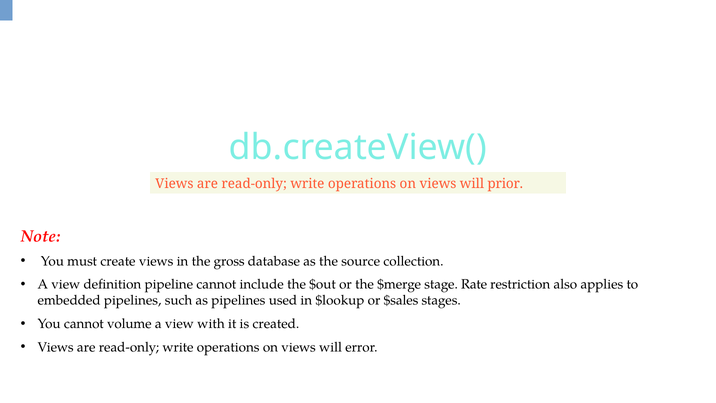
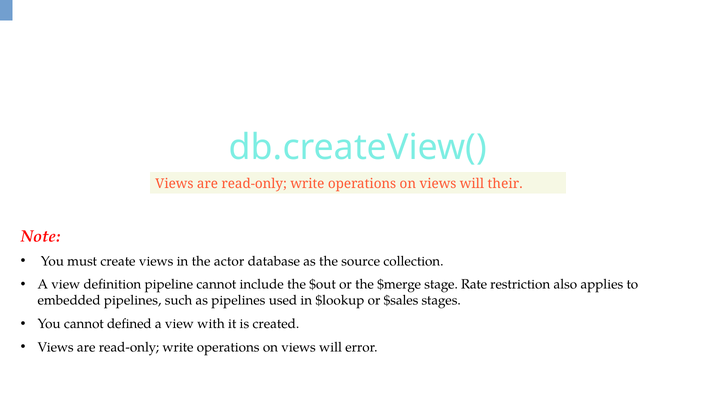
prior: prior -> their (505, 184)
gross: gross -> actor (229, 261)
volume: volume -> defined (129, 324)
